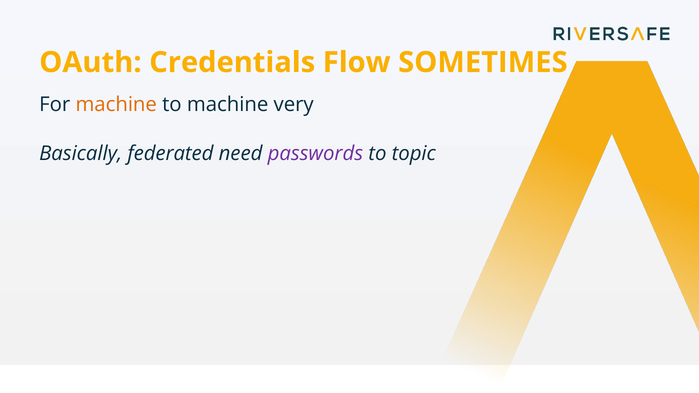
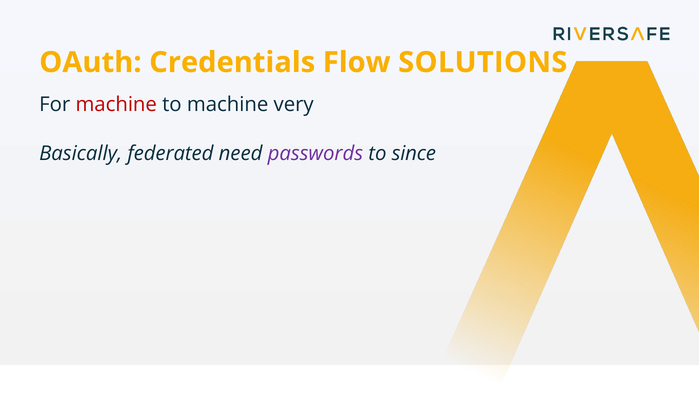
SOMETIMES: SOMETIMES -> SOLUTIONS (483, 62)
machine colour: orange -> red (116, 105)
topic: topic -> since (414, 154)
